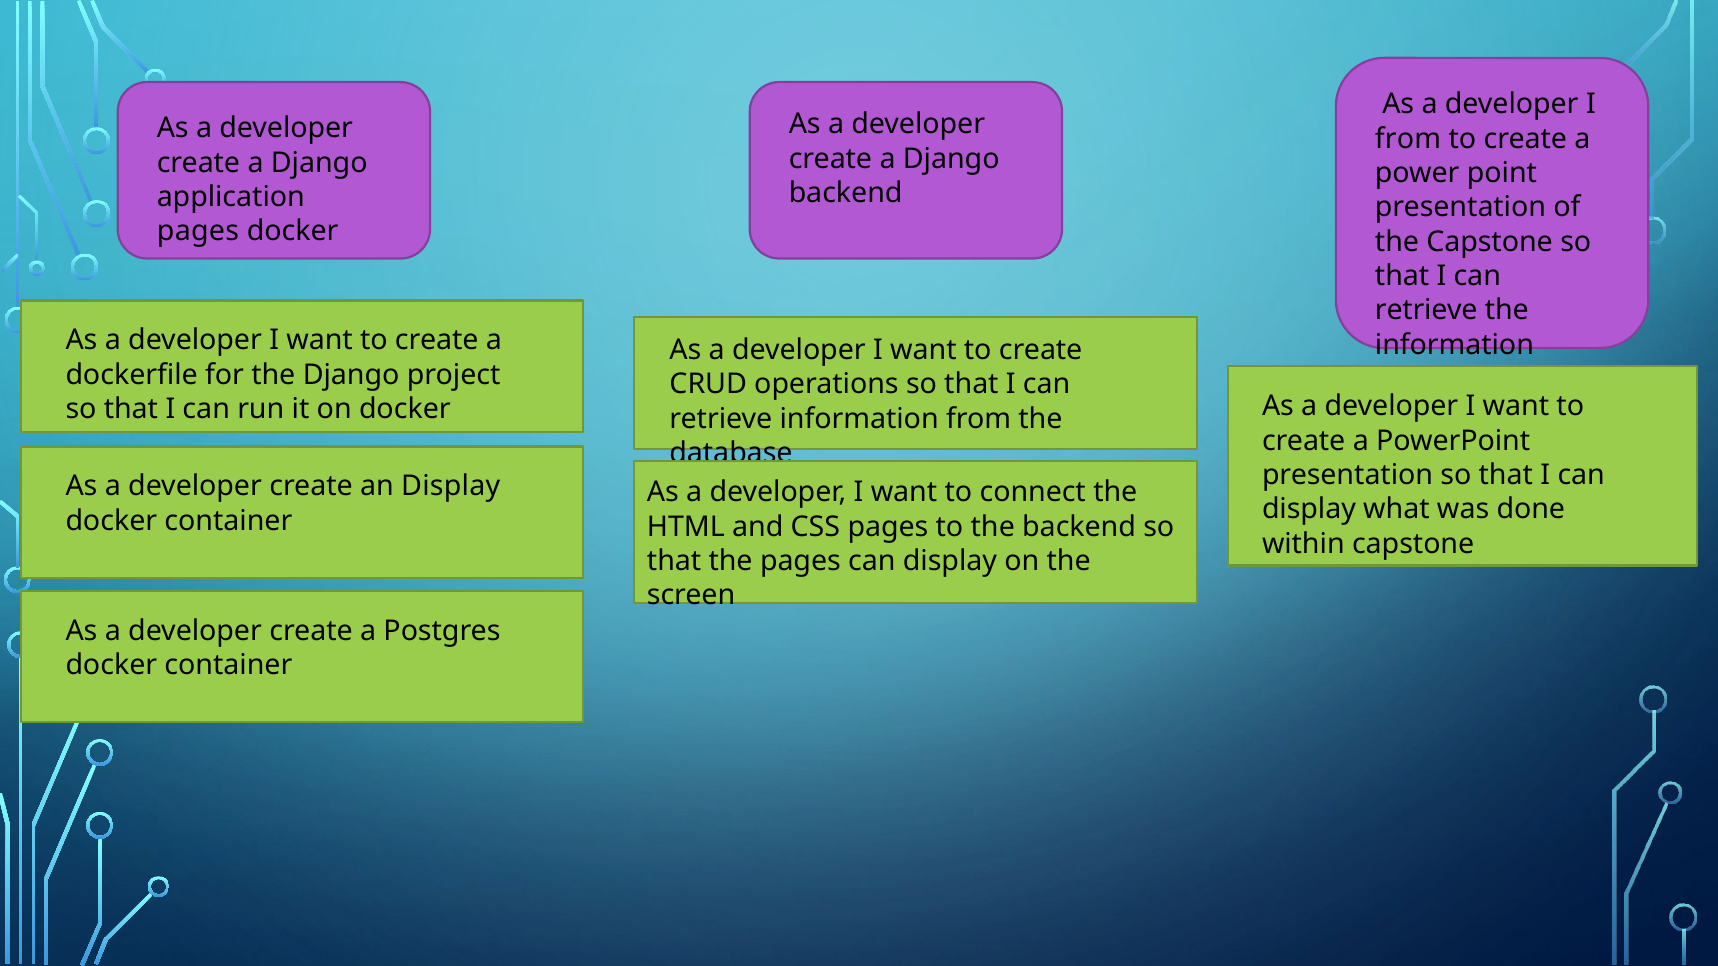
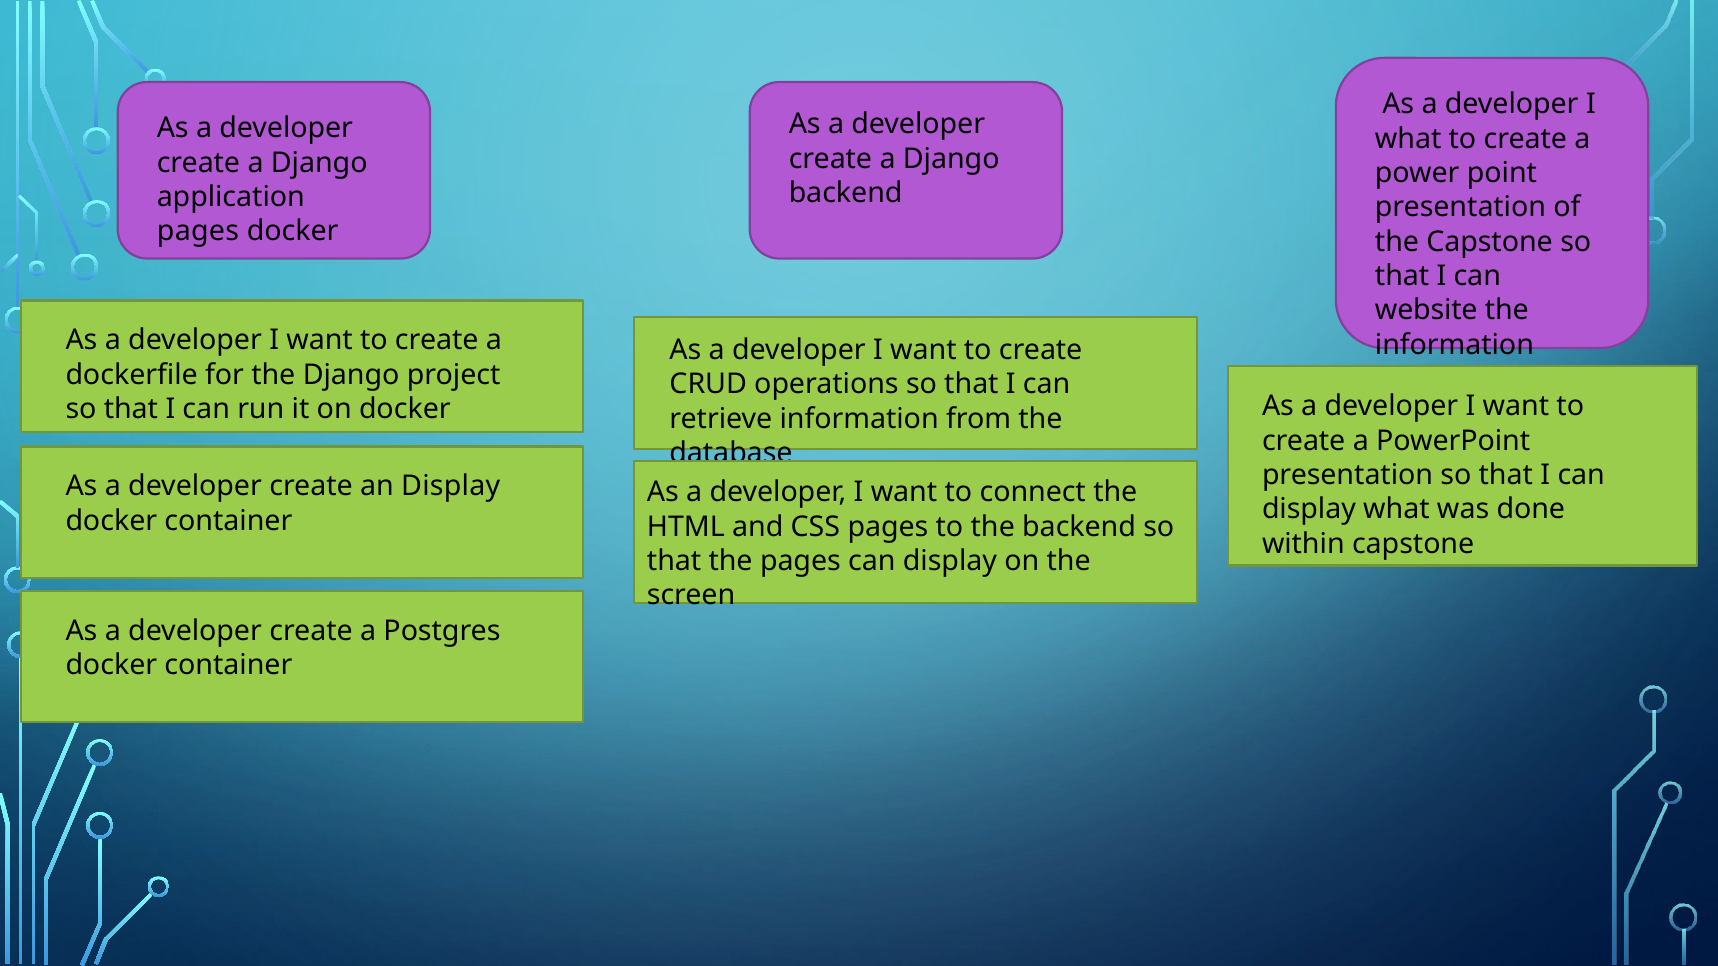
from: from -> what (1408, 139)
retrieve: retrieve -> website (1426, 310)
